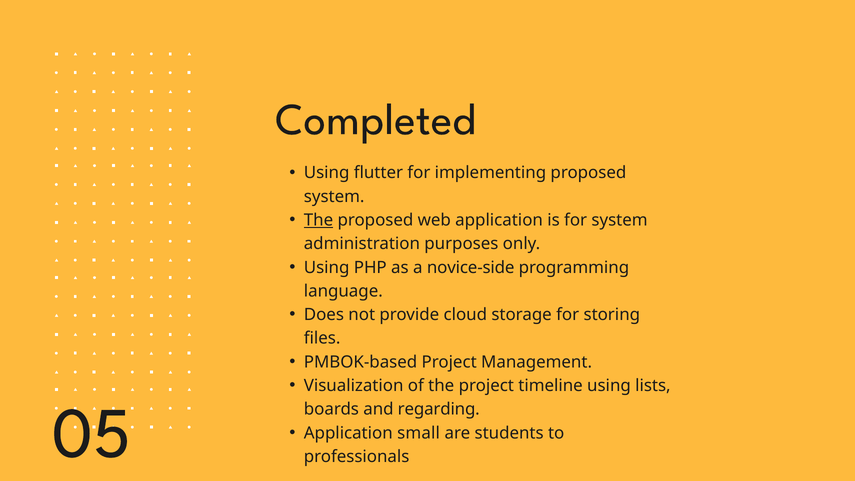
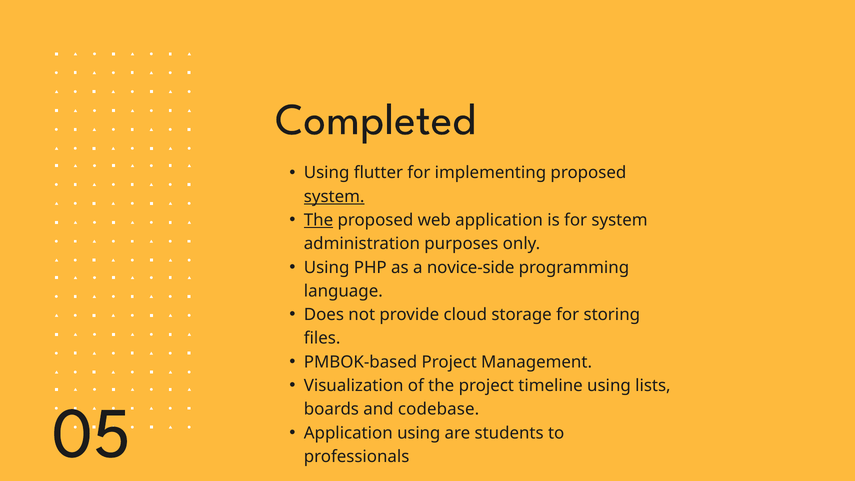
system underline: none -> present (334, 196)
regarding: regarding -> codebase (439, 409)
Application small: small -> using (419, 433)
